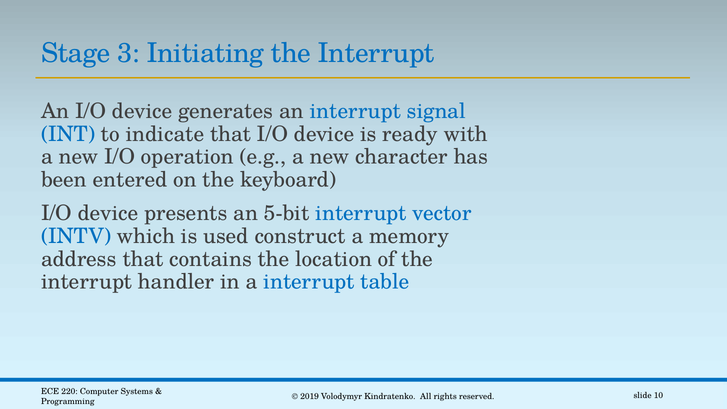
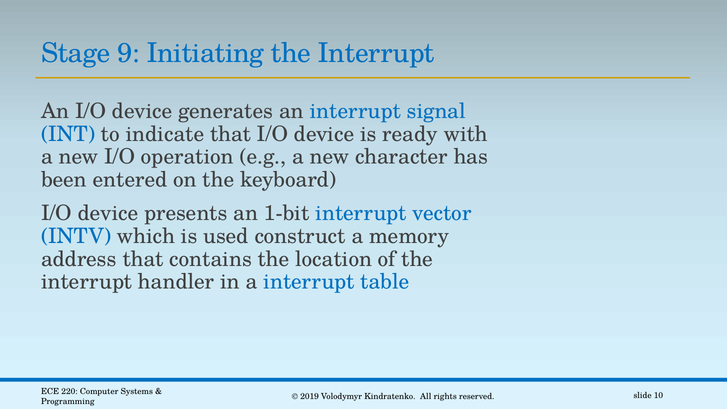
3: 3 -> 9 (129, 53)
5-bit: 5-bit -> 1-bit (287, 213)
